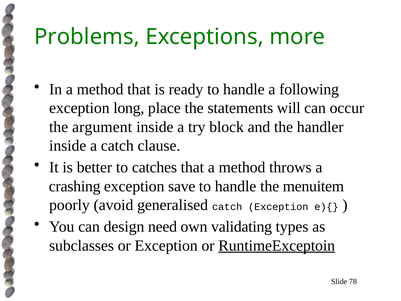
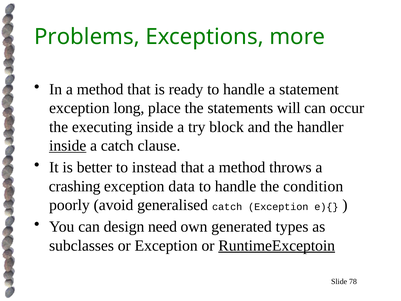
following: following -> statement (309, 89)
argument: argument -> executing (102, 127)
inside underline: none -> present (68, 145)
catches: catches -> instead (154, 167)
save: save -> data (182, 186)
menuitem: menuitem -> condition (313, 186)
validating: validating -> generated (242, 227)
